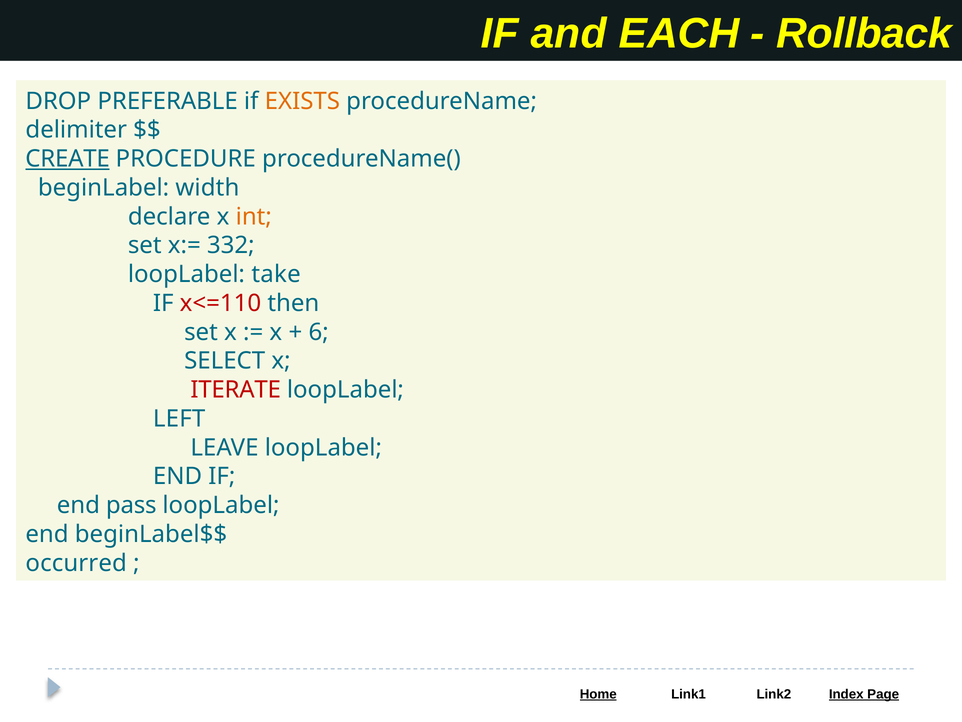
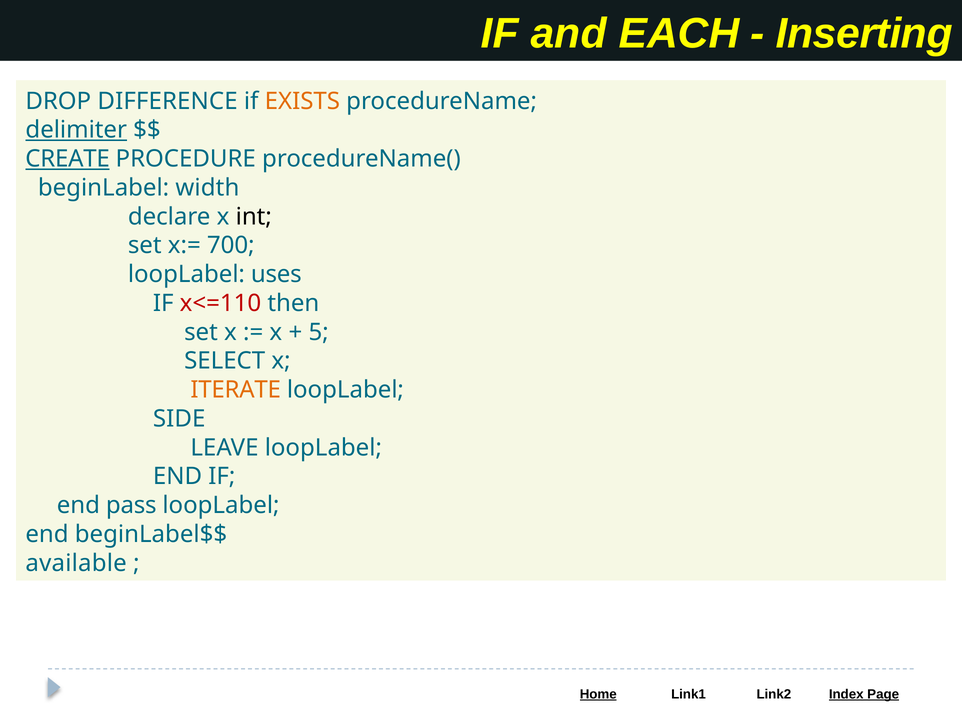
Rollback: Rollback -> Inserting (864, 33)
PREFERABLE: PREFERABLE -> DIFFERENCE (168, 101)
delimiter underline: none -> present (76, 130)
int colour: orange -> black (254, 216)
332: 332 -> 700 (231, 245)
take: take -> uses (276, 274)
6: 6 -> 5 (319, 332)
ITERATE colour: red -> orange (236, 390)
LEFT: LEFT -> SIDE (179, 418)
occurred: occurred -> available (76, 563)
